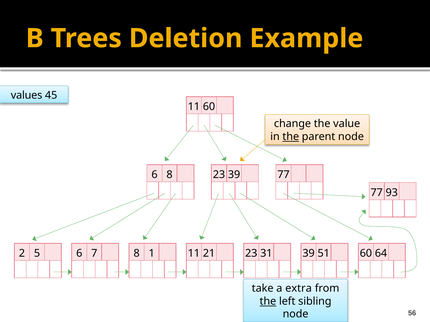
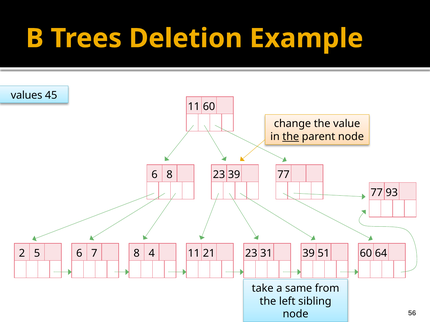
1: 1 -> 4 (152, 254)
extra: extra -> same (299, 289)
the underline: present -> none (268, 302)
